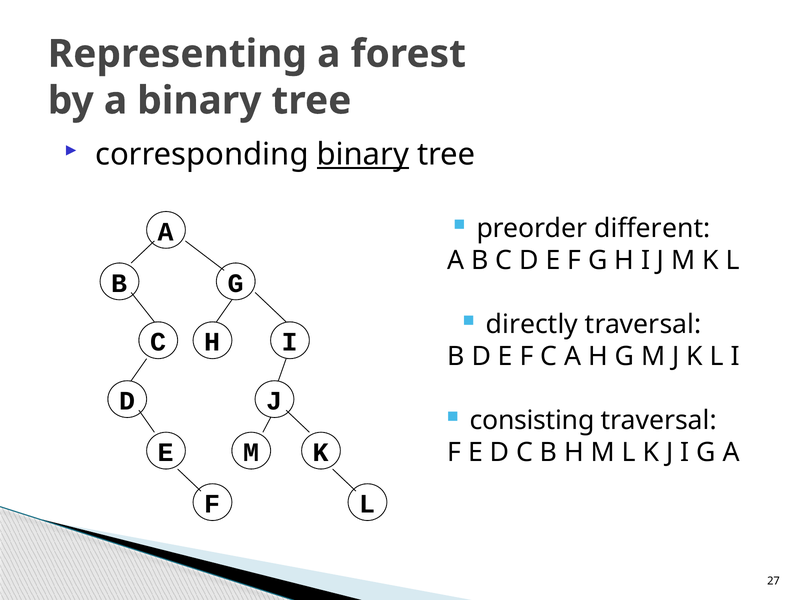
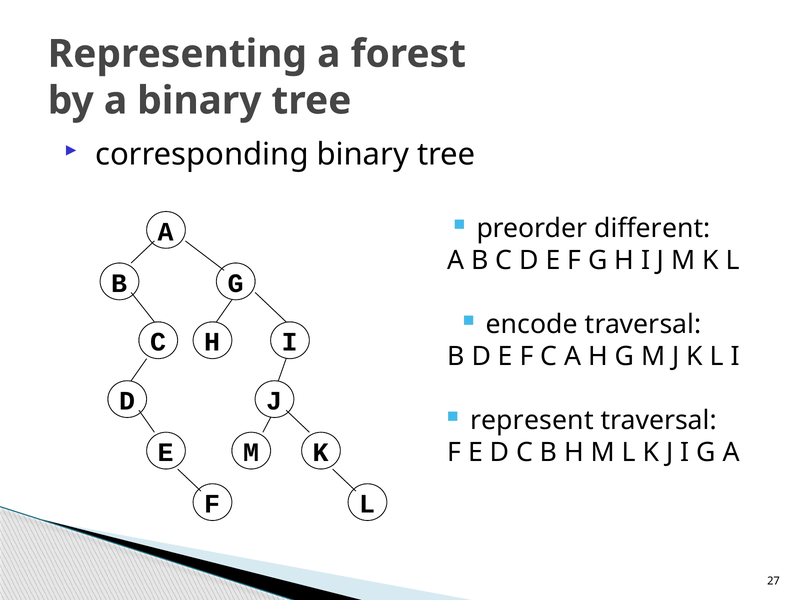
binary underline: present -> none (363, 155)
directly: directly -> encode (532, 324)
consisting: consisting -> represent (532, 420)
